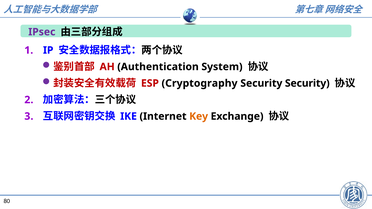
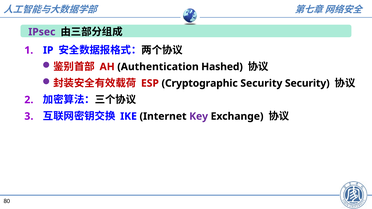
System: System -> Hashed (222, 67)
Cryptography: Cryptography -> Cryptographic (200, 83)
Key colour: orange -> purple (199, 116)
